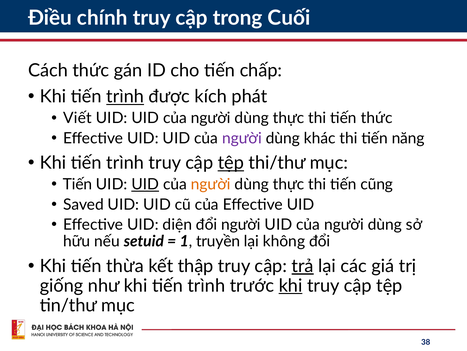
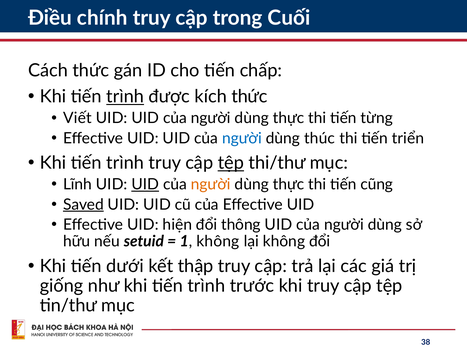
kích phát: phát -> thức (250, 96)
tiến thức: thức -> từng (377, 118)
người colour: purple -> blue (242, 138)
khác: khác -> thúc (320, 138)
năng: năng -> triển (408, 138)
Tiến: Tiến -> Lĩnh (77, 184)
Saved underline: none -> present (83, 204)
diện: diện -> hiện (177, 224)
đổi người: người -> thông (241, 224)
1 truyền: truyền -> không (218, 241)
thừa: thừa -> dưới (125, 266)
trả underline: present -> none (303, 266)
khi underline: present -> none (291, 285)
